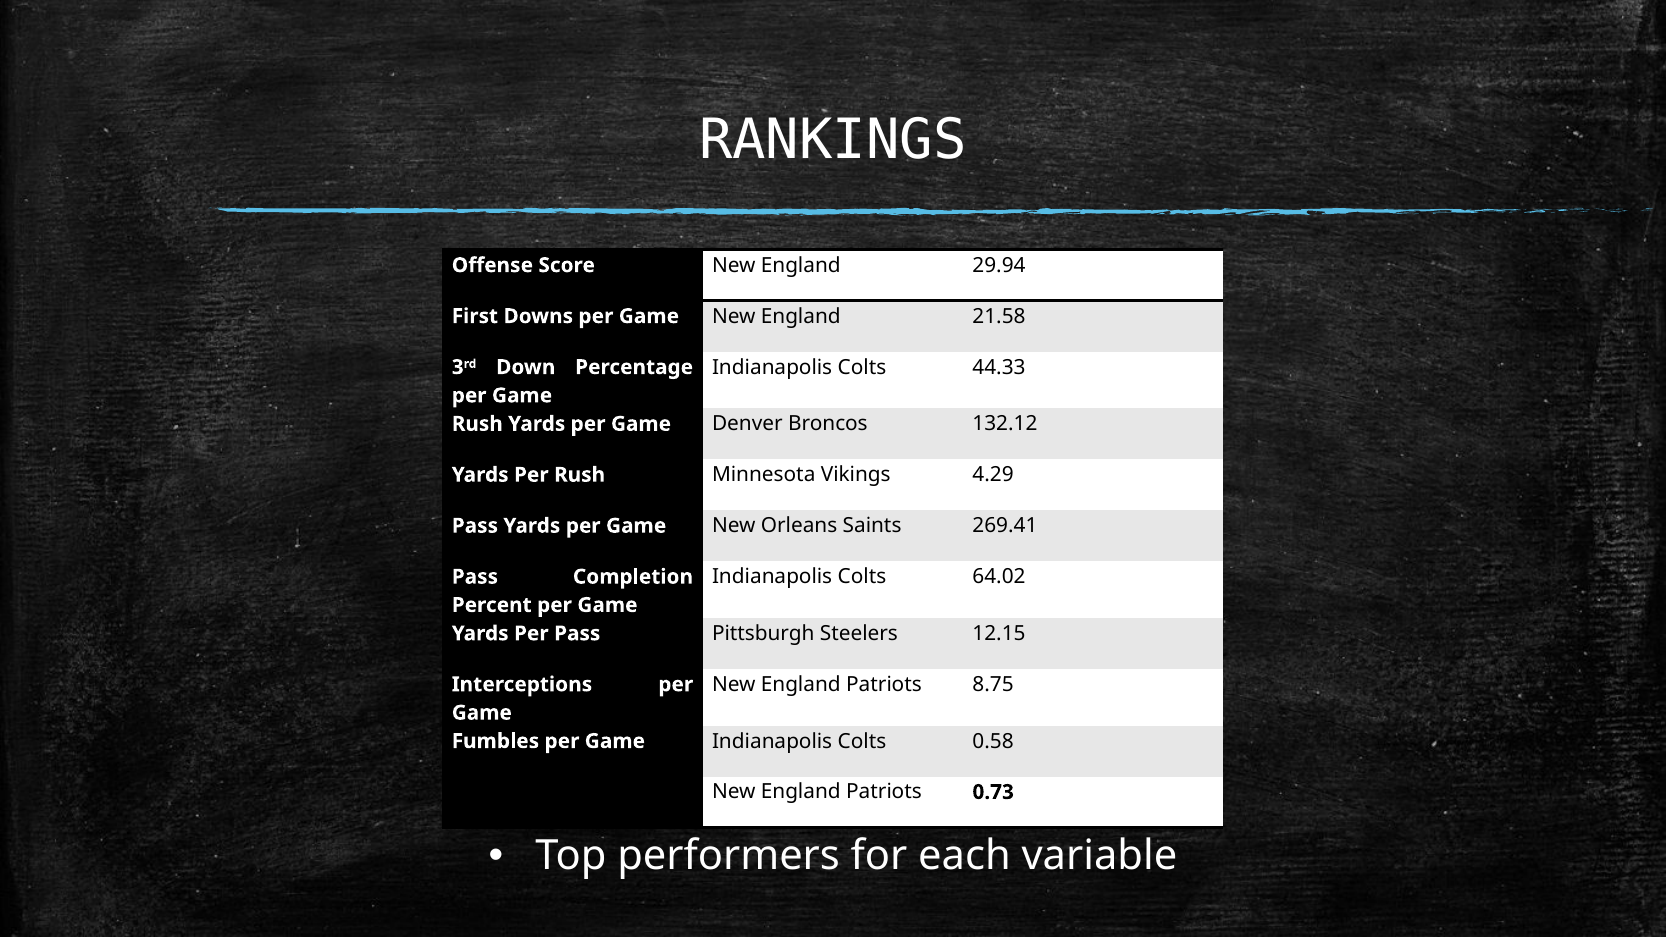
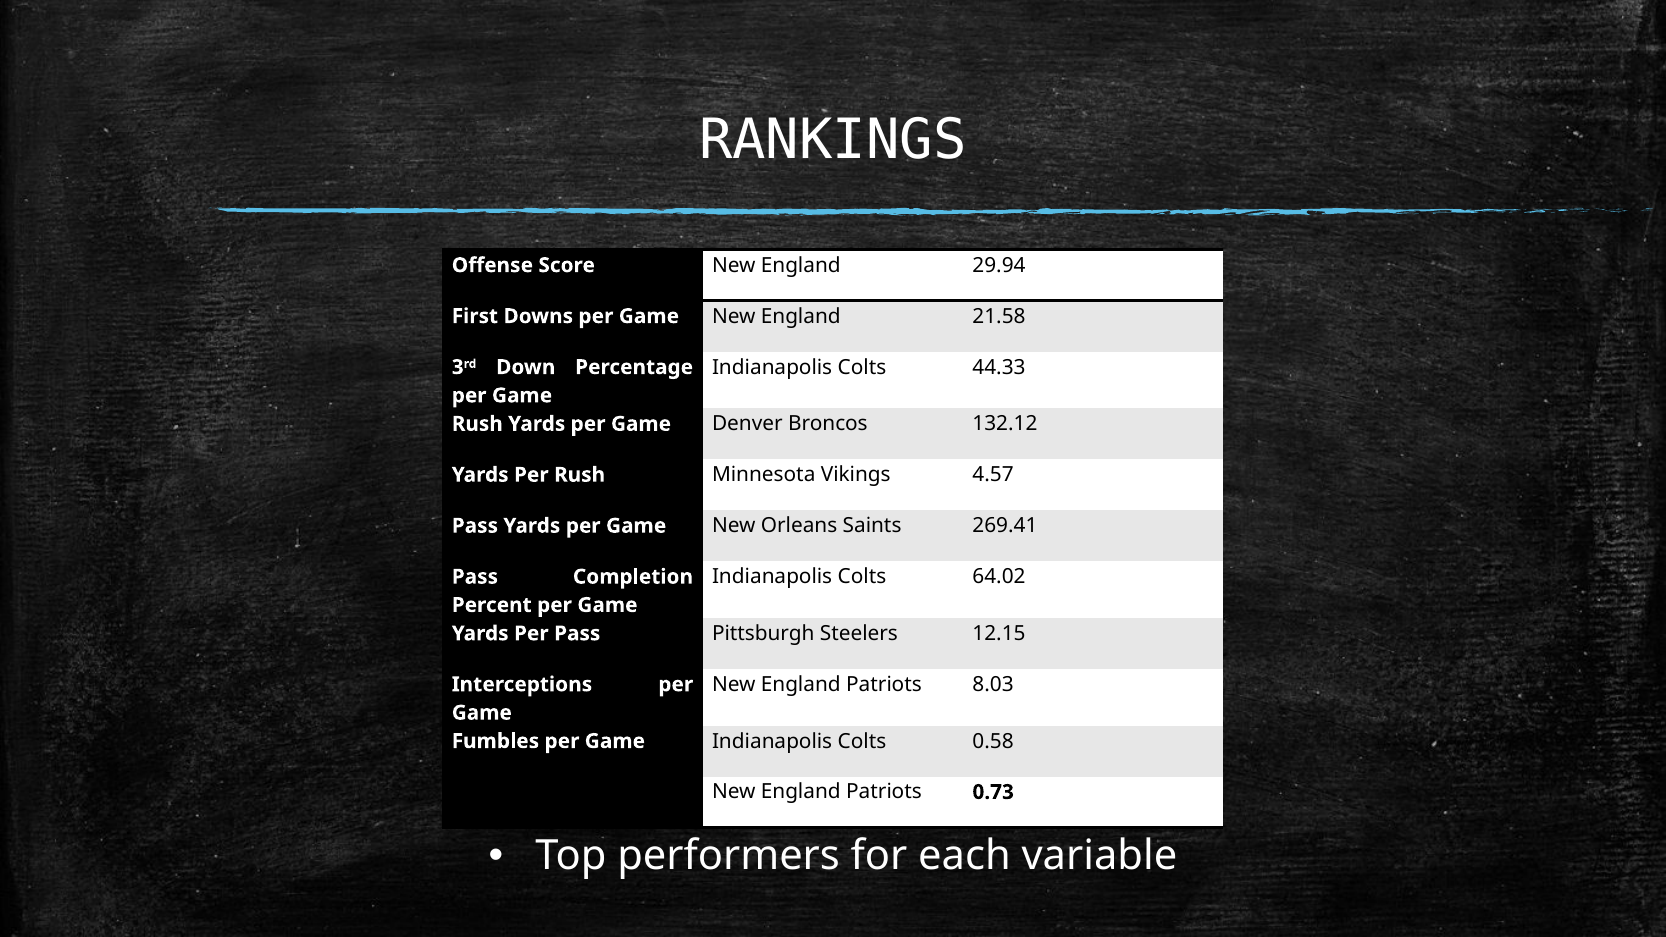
4.29: 4.29 -> 4.57 (993, 475)
8.75: 8.75 -> 8.03 (993, 685)
